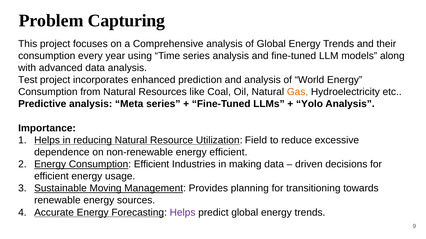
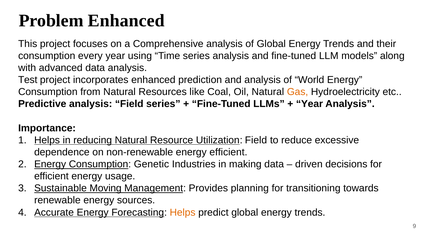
Problem Capturing: Capturing -> Enhanced (126, 21)
analysis Meta: Meta -> Field (129, 104)
Yolo: Yolo -> Year (310, 104)
Consumption Efficient: Efficient -> Genetic (151, 165)
Helps colour: purple -> orange (183, 213)
